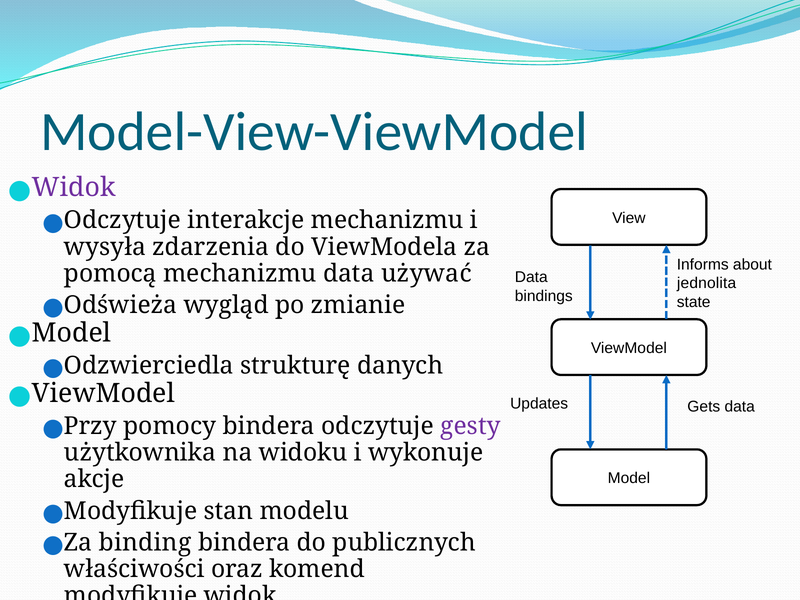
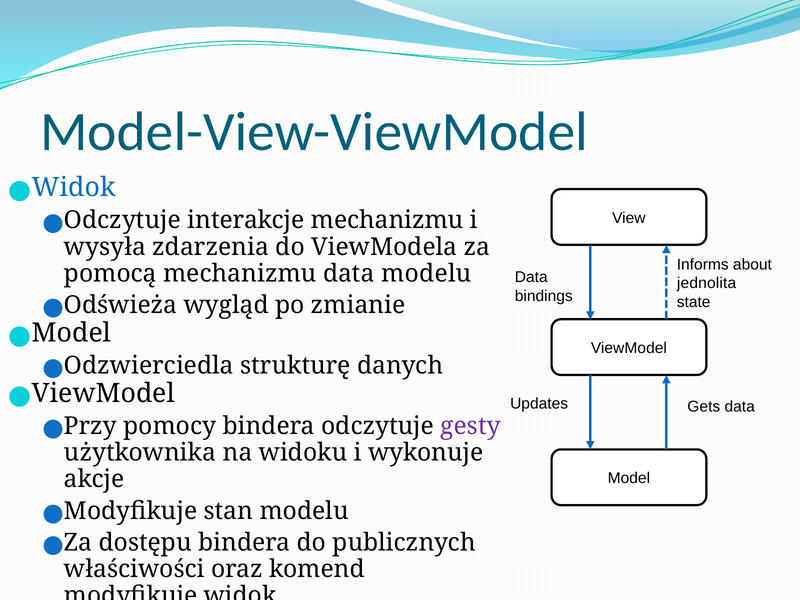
Widok colour: purple -> blue (74, 188)
data używać: używać -> modelu (426, 274)
binding: binding -> dostępu (145, 543)
